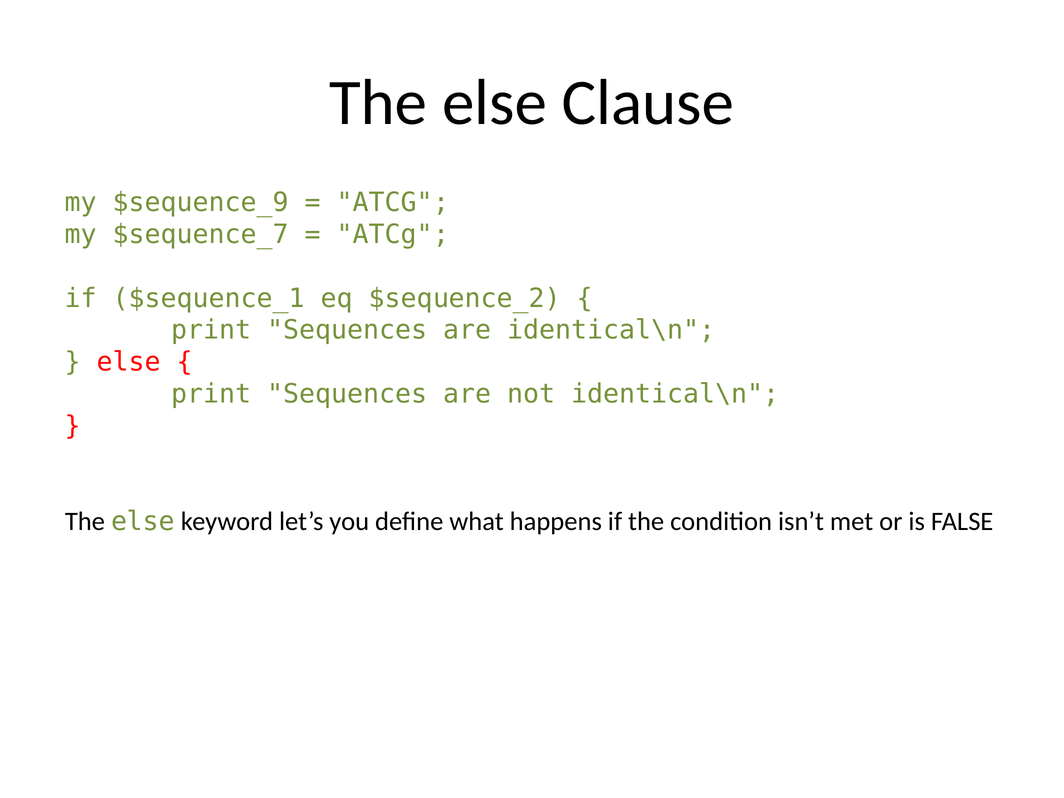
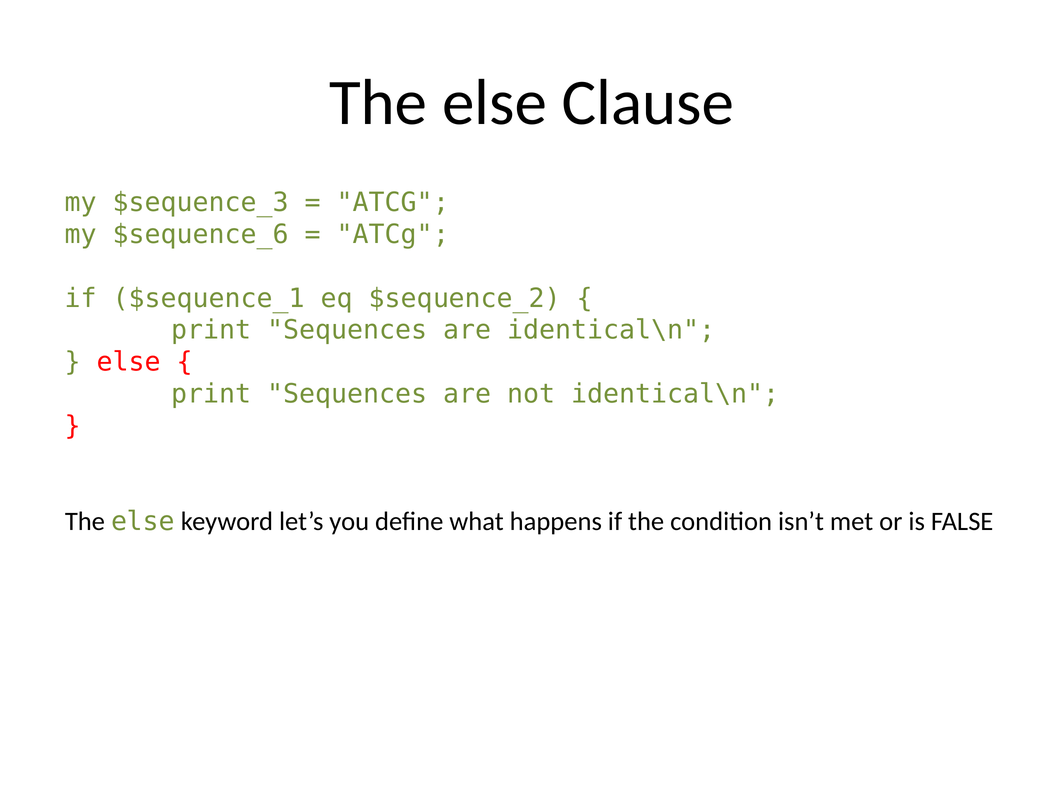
$sequence_9: $sequence_9 -> $sequence_3 (201, 202)
$sequence_7: $sequence_7 -> $sequence_6 (201, 234)
